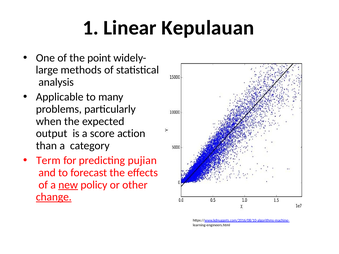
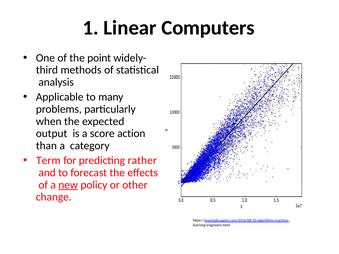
Kepulauan: Kepulauan -> Computers (208, 28)
large: large -> third (47, 70)
pujian: pujian -> rather (142, 161)
change underline: present -> none (54, 197)
